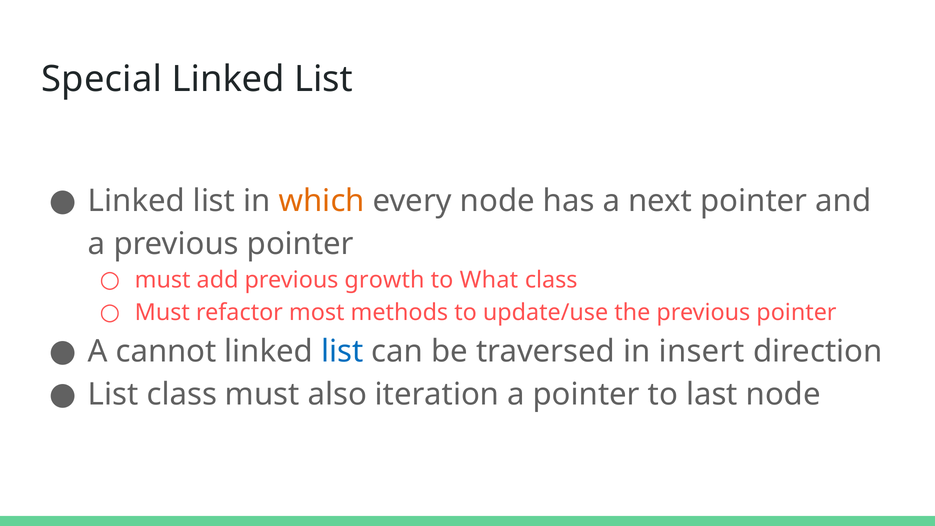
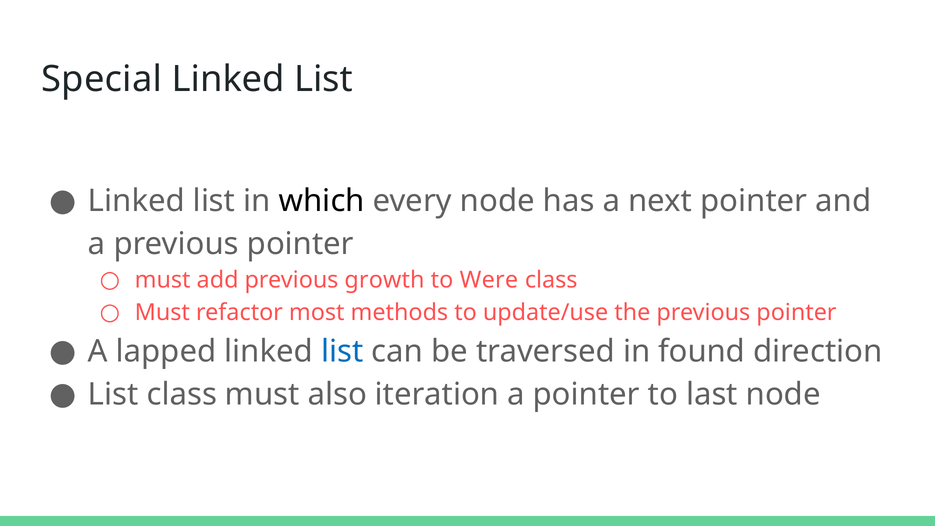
which colour: orange -> black (322, 201)
What: What -> Were (489, 280)
cannot: cannot -> lapped (166, 351)
insert: insert -> found (702, 351)
